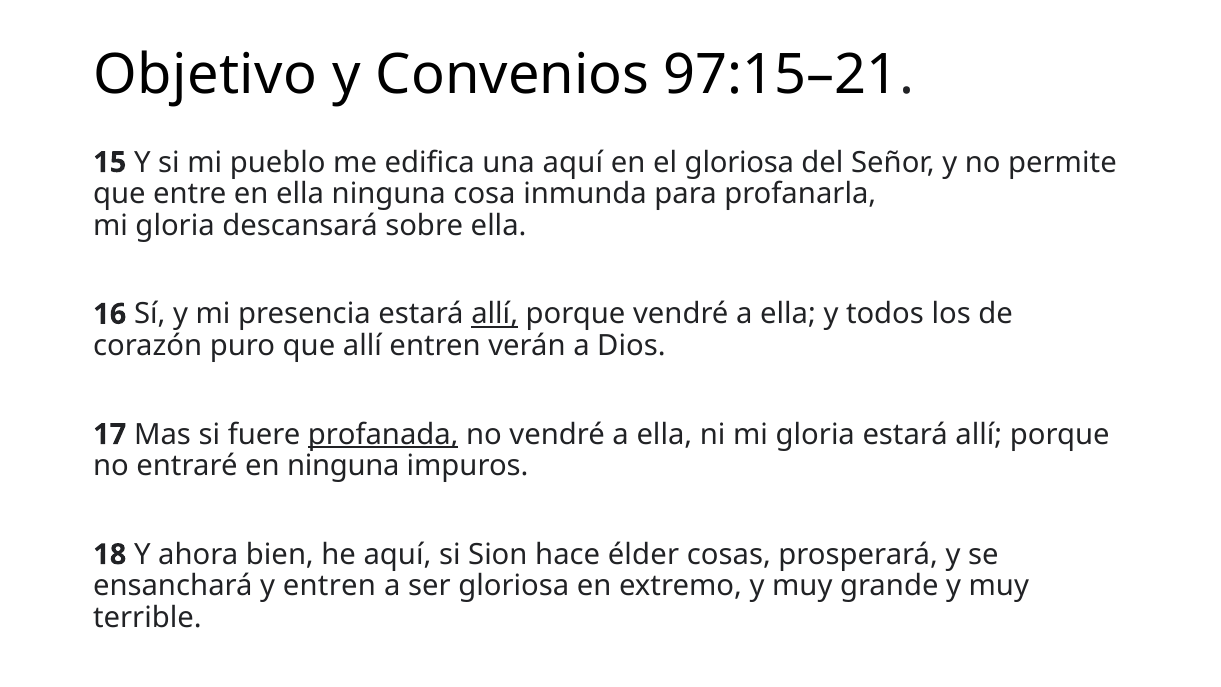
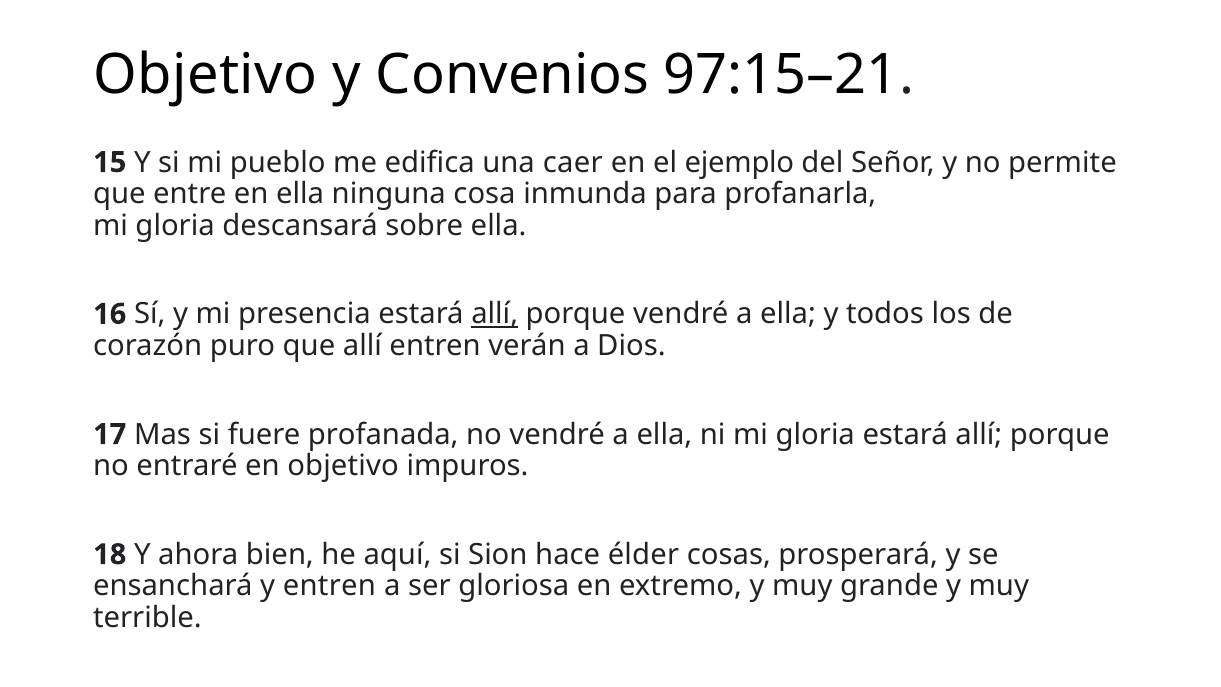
una aquí: aquí -> caer (573, 162)
el gloriosa: gloriosa -> ejemplo (739, 162)
profanada underline: present -> none (383, 434)
en ninguna: ninguna -> objetivo (343, 466)
